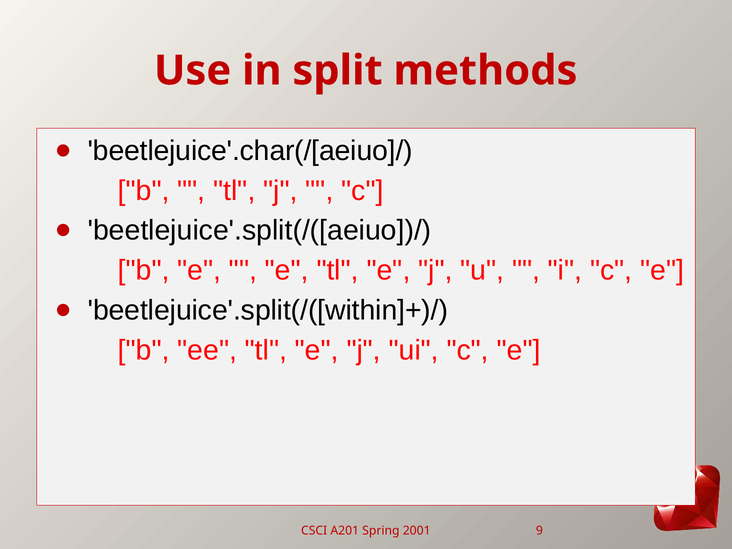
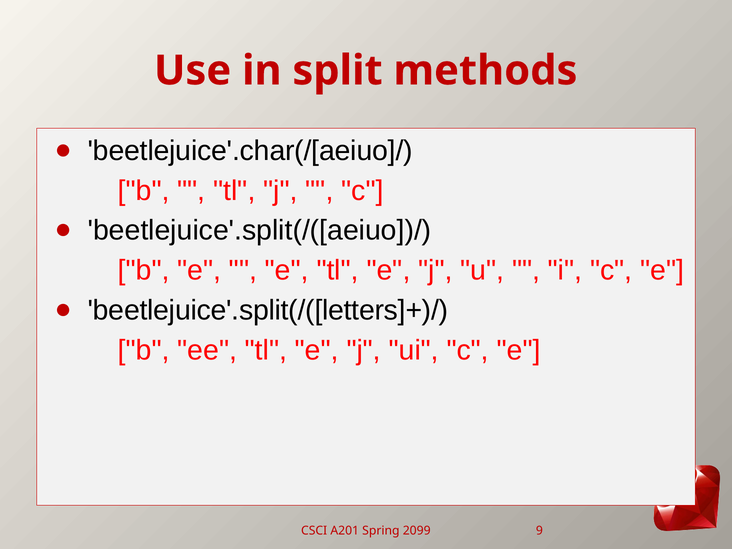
beetlejuice'.split(/([within]+)/: beetlejuice'.split(/([within]+)/ -> beetlejuice'.split(/([letters]+)/ (268, 310)
2001: 2001 -> 2099 (417, 531)
